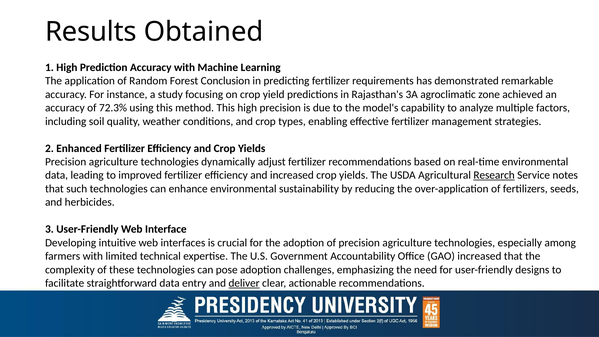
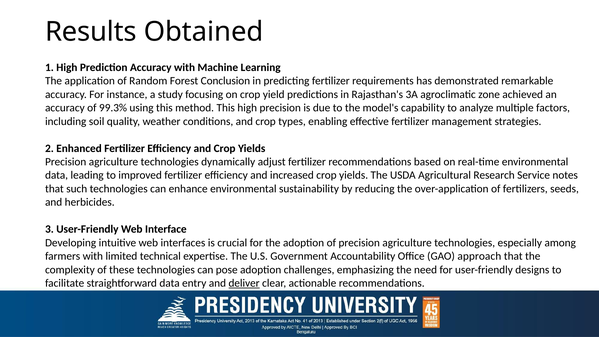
72.3%: 72.3% -> 99.3% (113, 108)
Research underline: present -> none (494, 175)
GAO increased: increased -> approach (479, 256)
